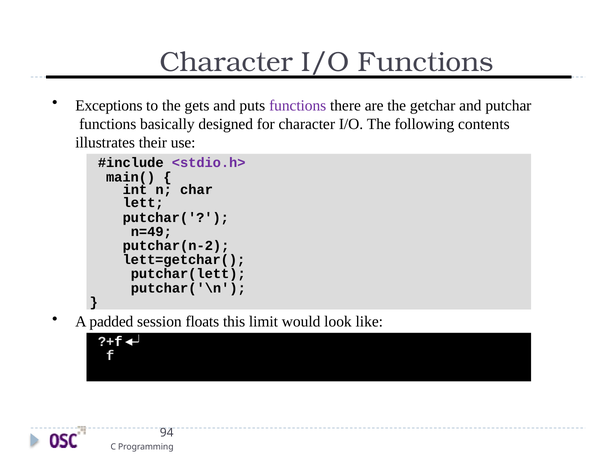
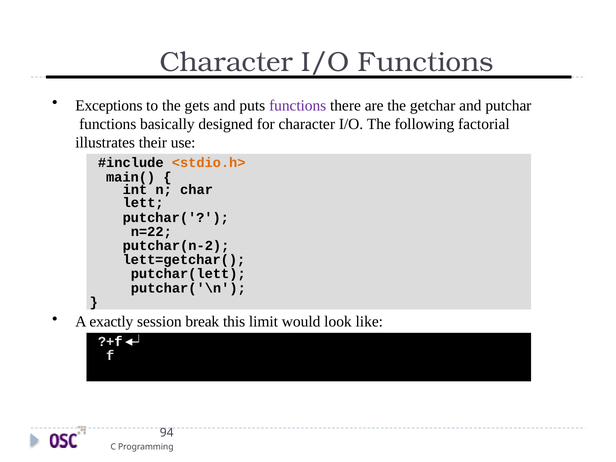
contents: contents -> factorial (484, 124)
<stdio.h> colour: purple -> orange (209, 163)
n=49: n=49 -> n=22 (151, 232)
padded: padded -> exactly (111, 321)
floats: floats -> break (202, 321)
